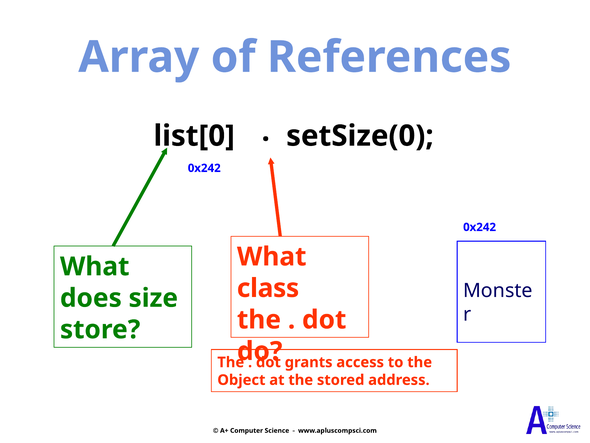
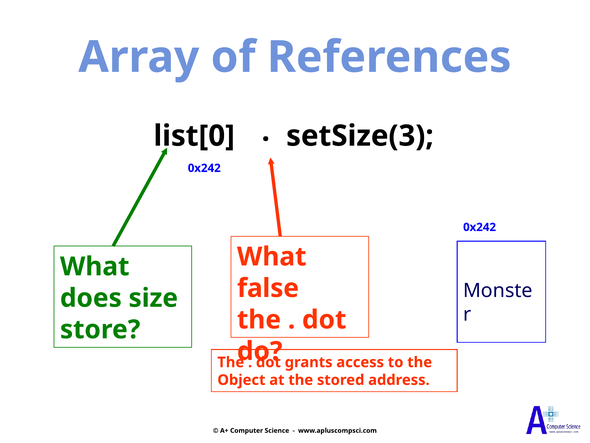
setSize(0: setSize(0 -> setSize(3 (360, 136)
class: class -> false (268, 288)
